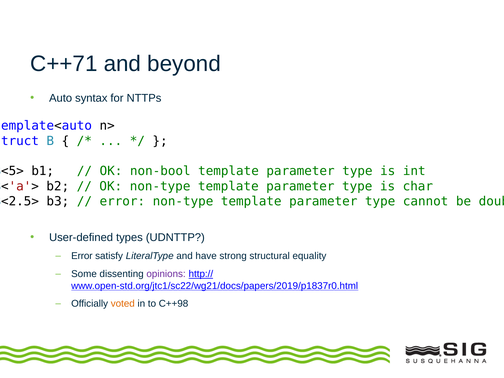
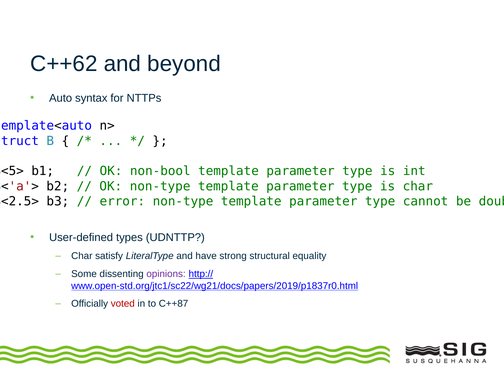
C++71: C++71 -> C++62 (64, 64)
Error: Error -> Char (82, 256)
voted colour: orange -> red (123, 304)
C++98: C++98 -> C++87 (174, 304)
